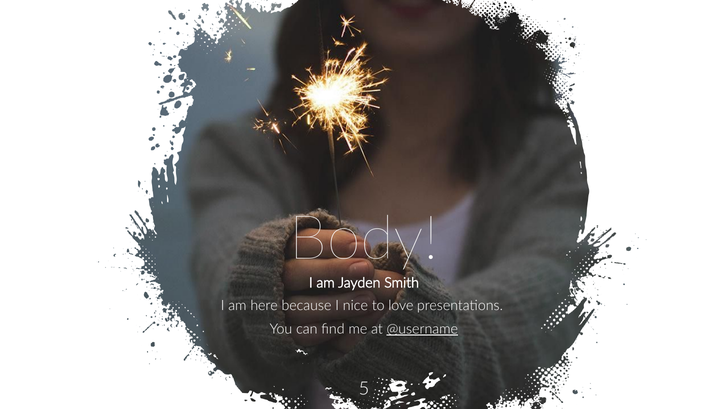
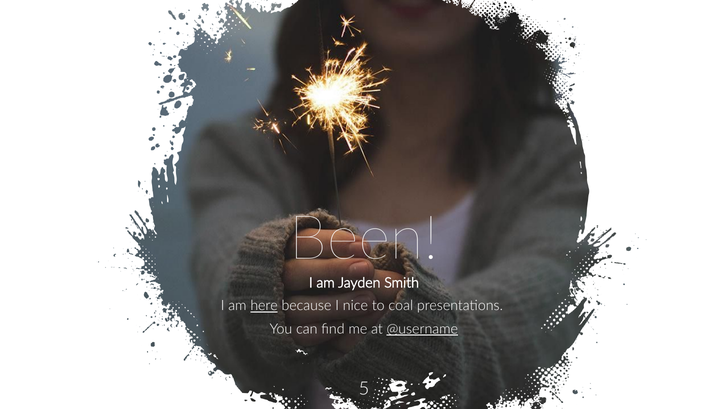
Body: Body -> Been (364, 239)
here underline: none -> present (264, 306)
love: love -> coal (401, 306)
